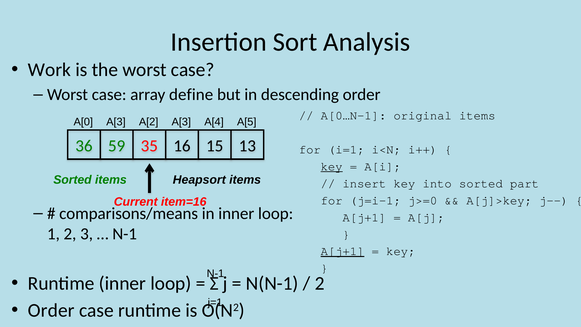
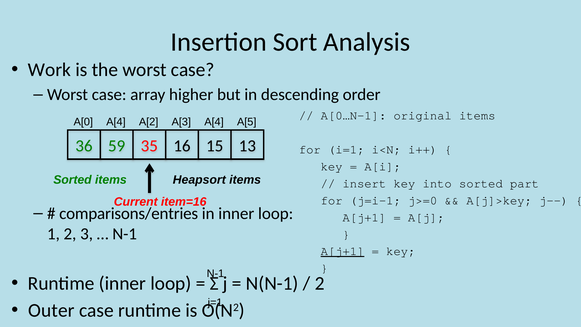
define: define -> higher (191, 95)
A[3: A[3 -> A[4 (116, 122)
key underline: present -> none (332, 166)
comparisons/means: comparisons/means -> comparisons/entries (129, 213)
Order: Order -> Outer (51, 310)
